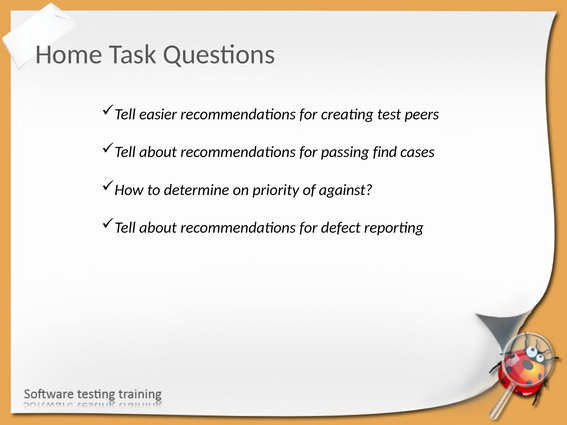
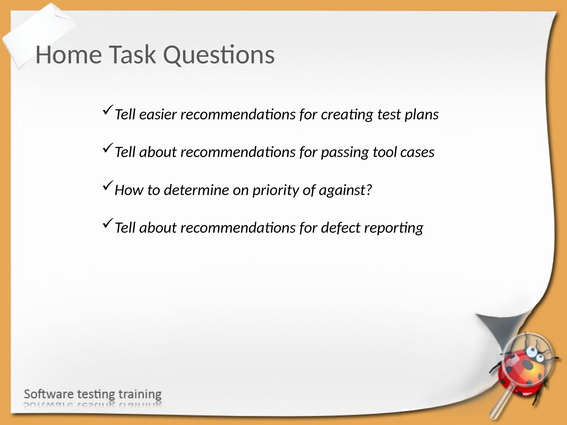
peers: peers -> plans (422, 114)
find: find -> tool (385, 152)
